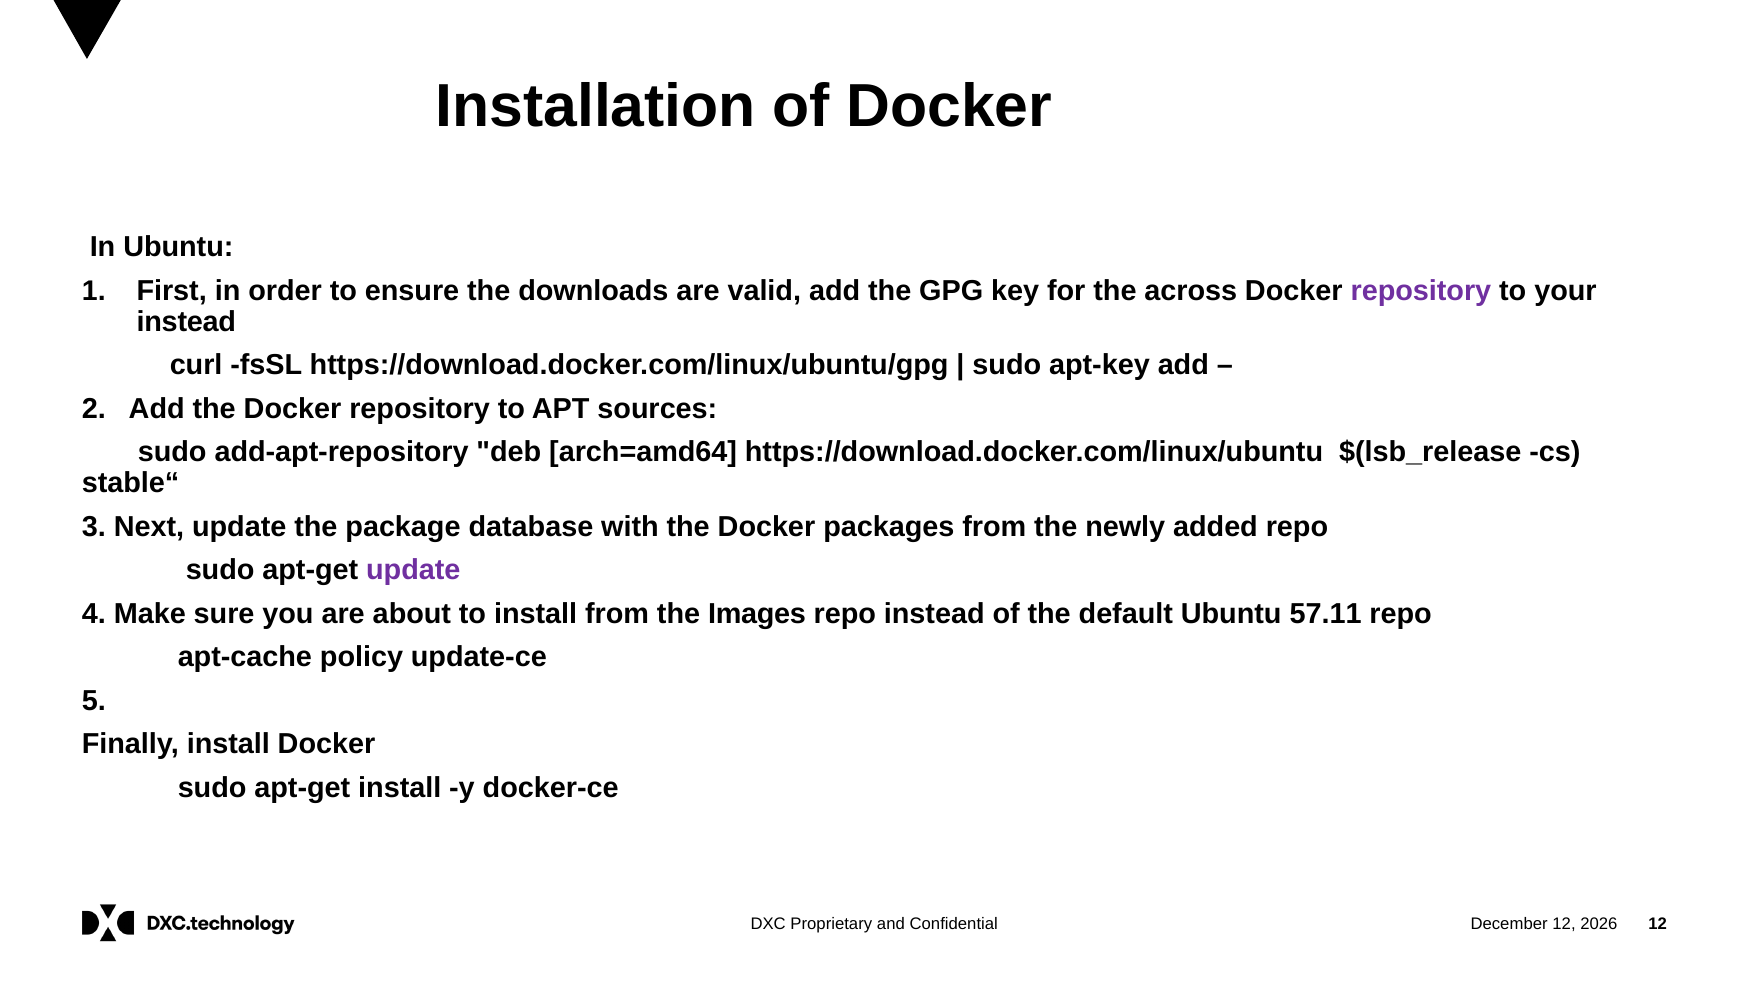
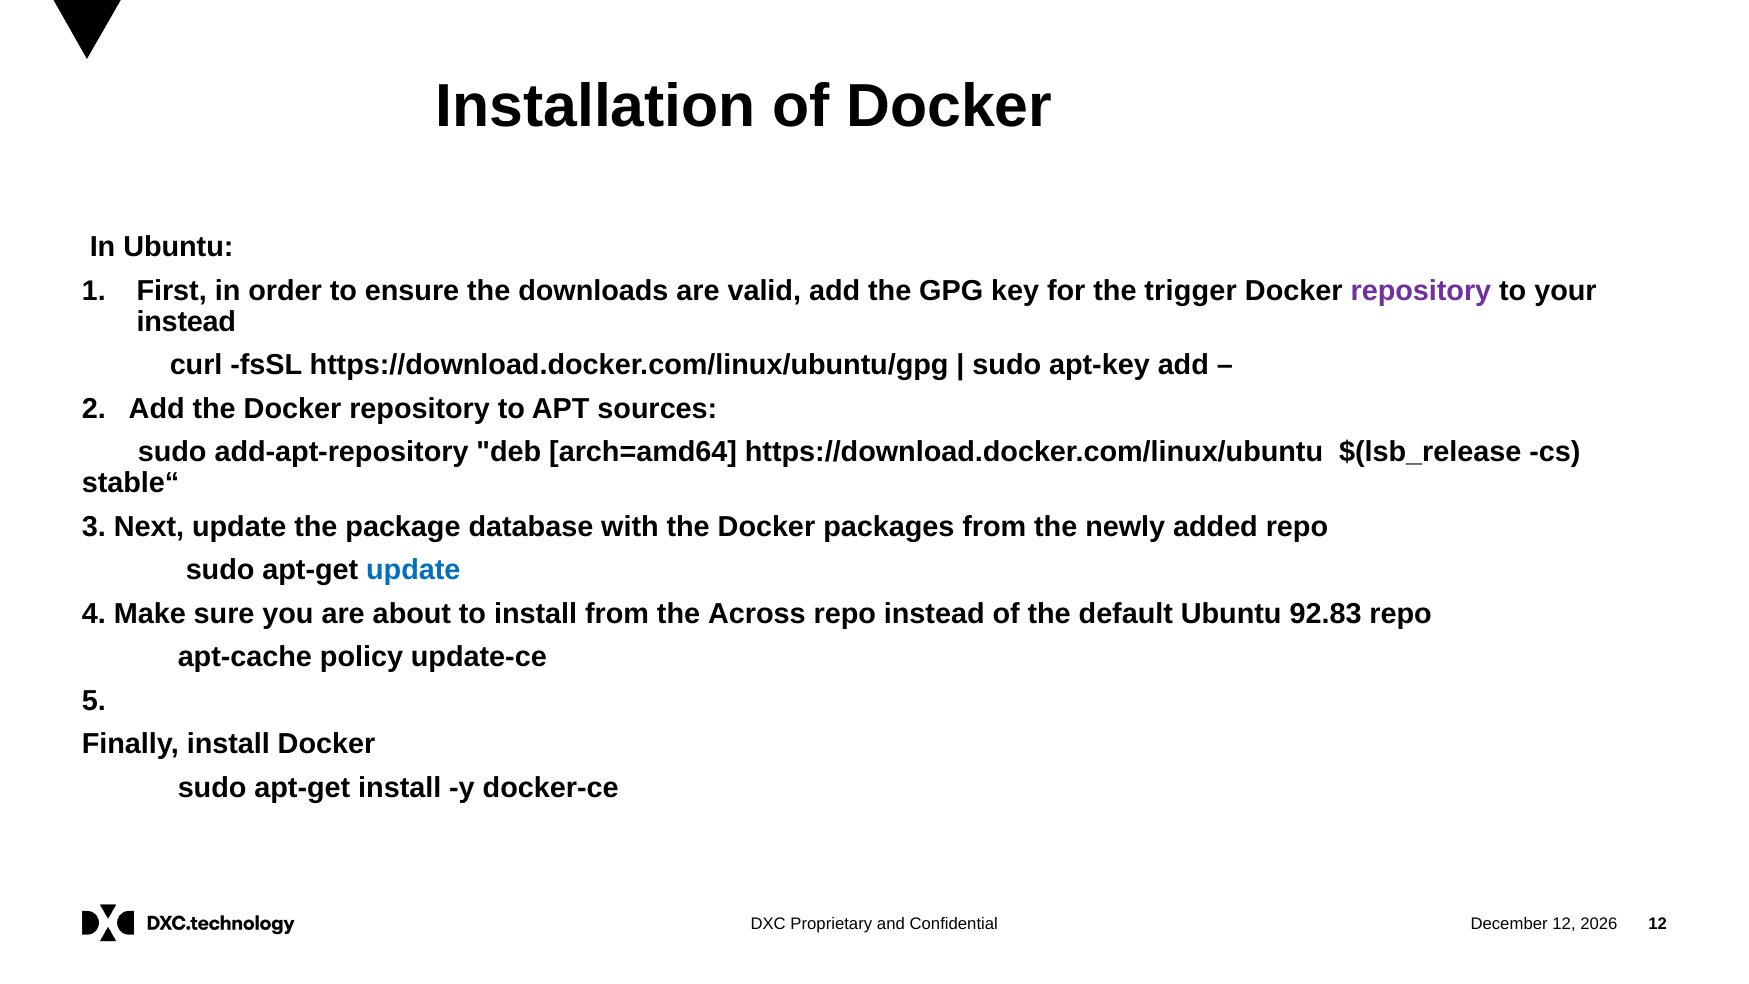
across: across -> trigger (1191, 291)
update colour: purple -> blue (413, 570)
Images: Images -> Across (757, 614)
57.11: 57.11 -> 92.83 (1326, 614)
